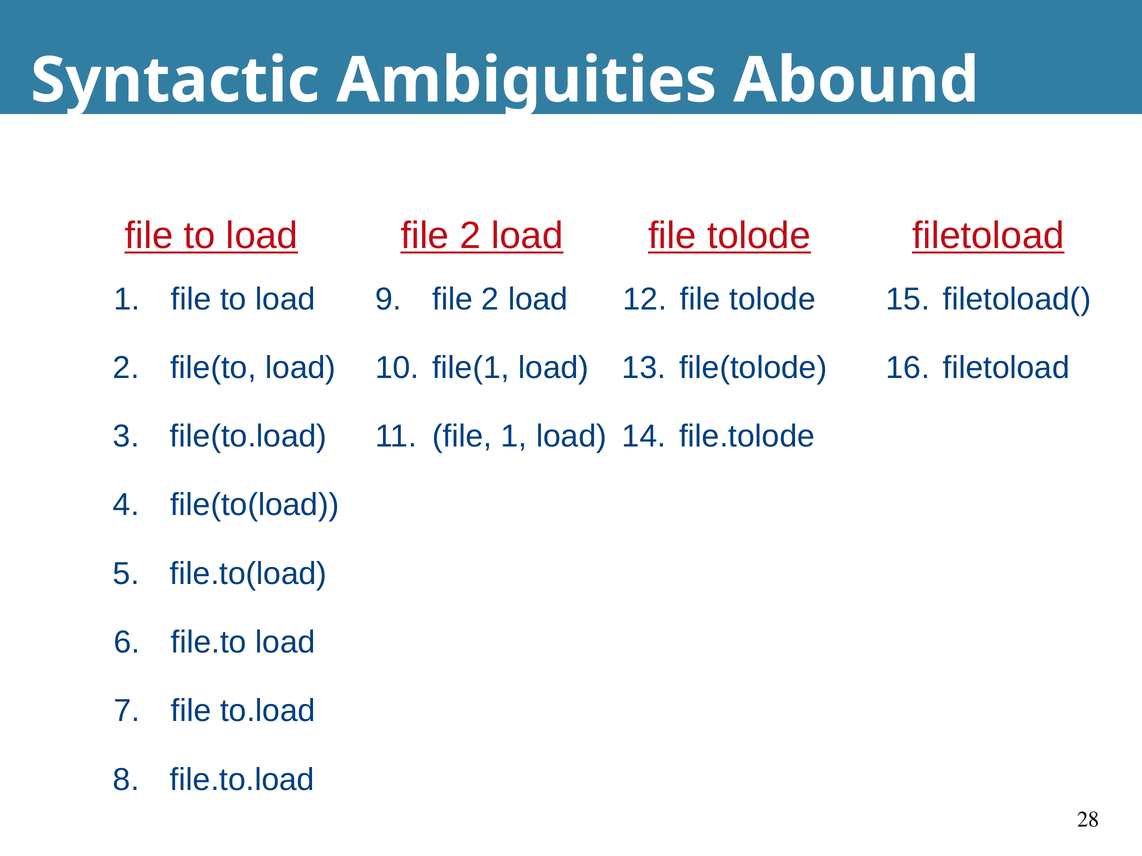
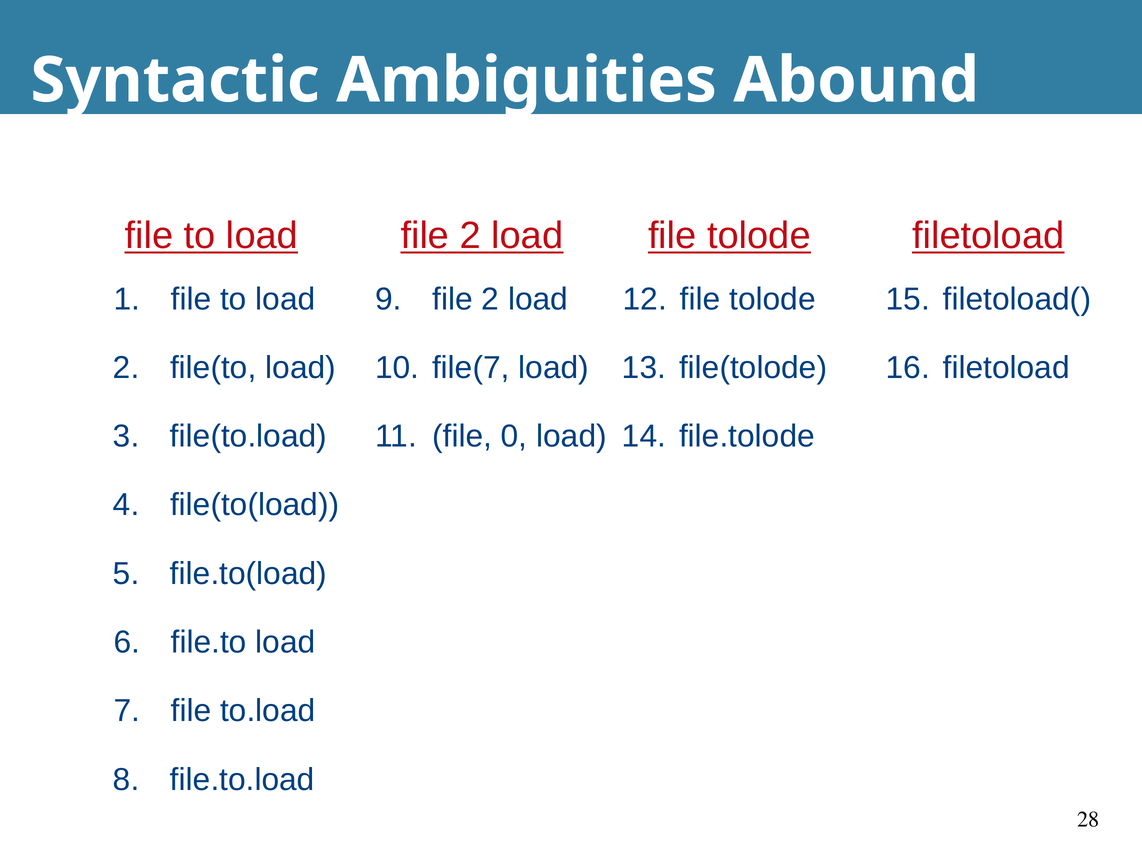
file(1: file(1 -> file(7 (471, 368)
file 1: 1 -> 0 (514, 436)
